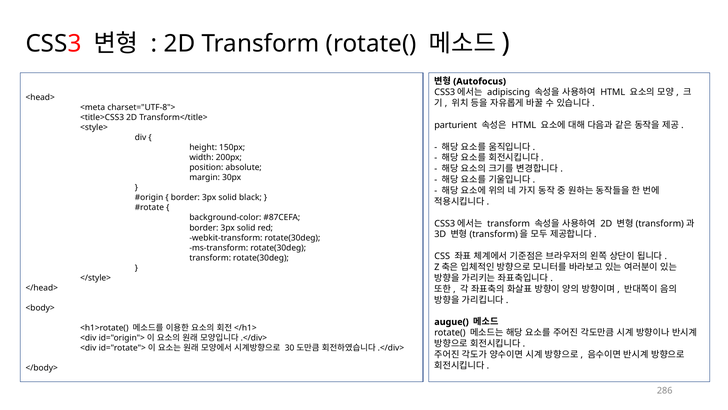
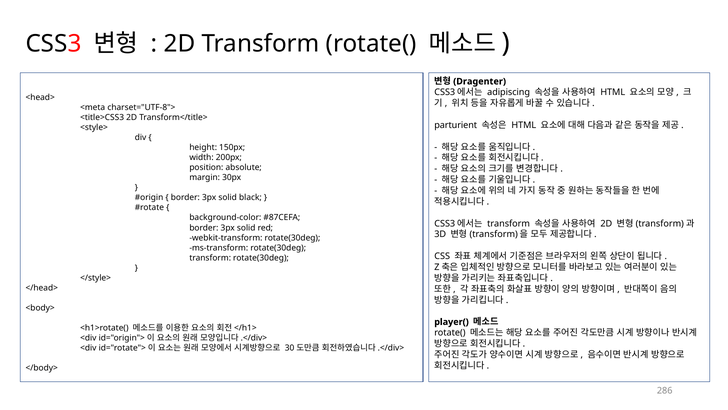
Autofocus: Autofocus -> Dragenter (480, 81)
augue(: augue( -> player( (452, 322)
